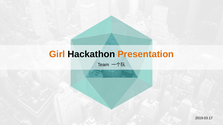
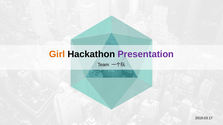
Presentation colour: orange -> purple (146, 54)
